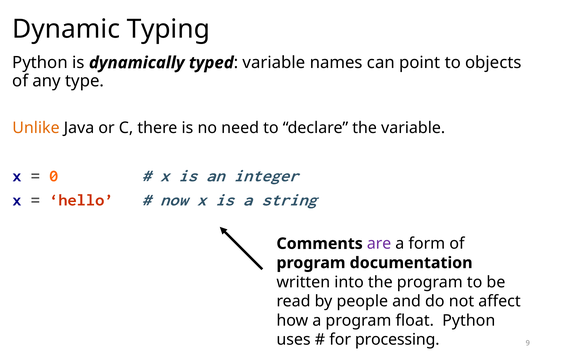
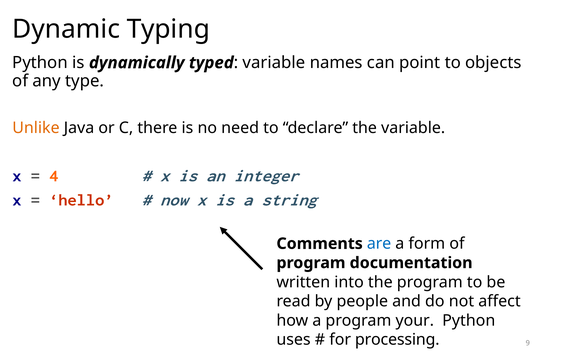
0: 0 -> 4 (54, 175)
are colour: purple -> blue (379, 243)
float: float -> your (415, 320)
